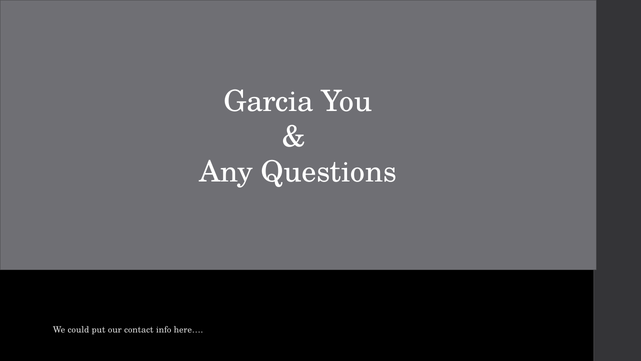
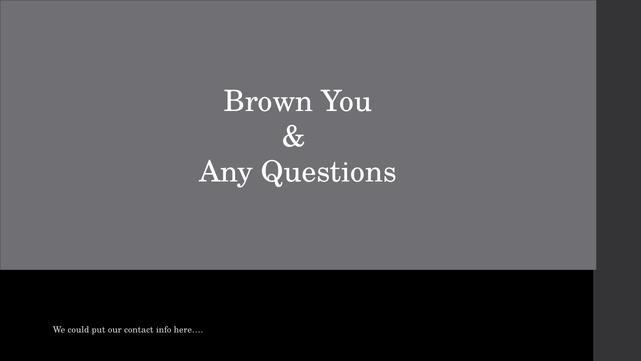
Garcia: Garcia -> Brown (269, 102)
